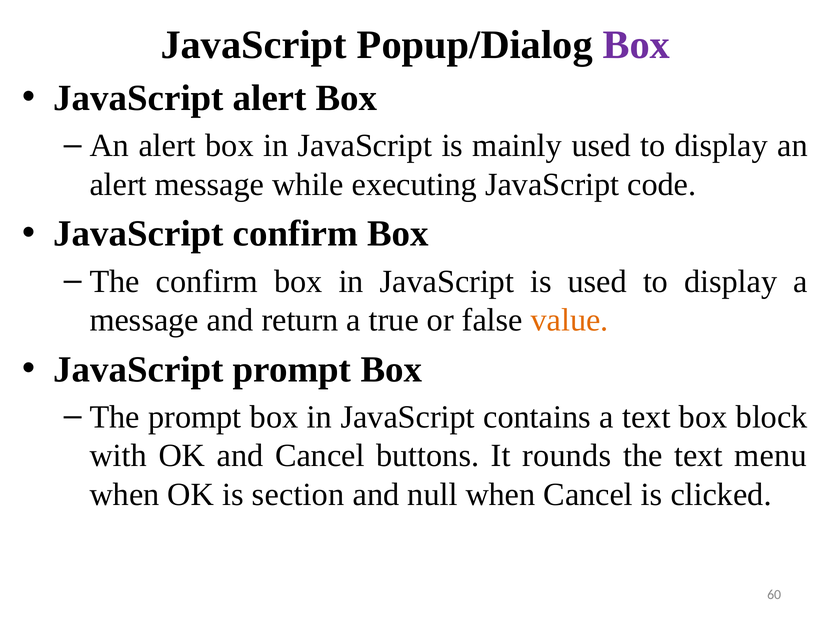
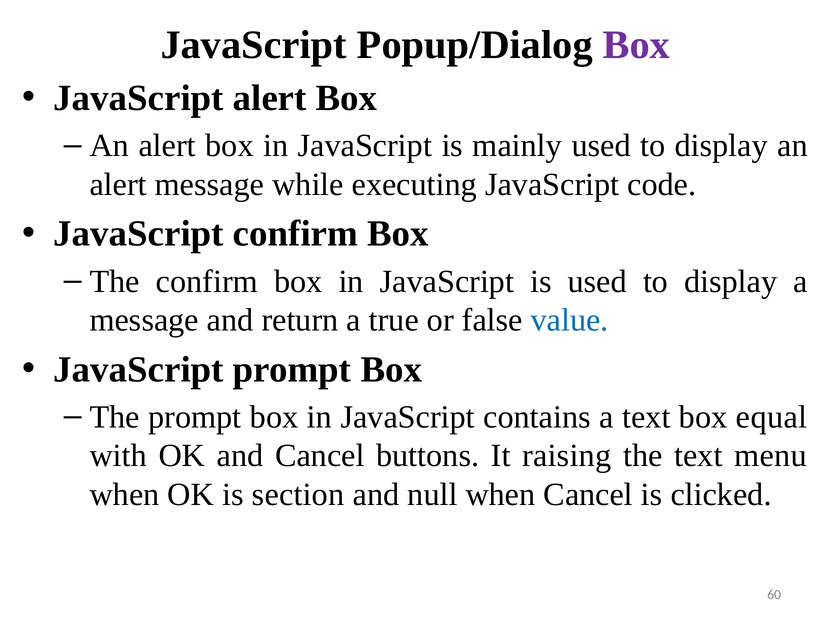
value colour: orange -> blue (570, 320)
block: block -> equal (772, 417)
rounds: rounds -> raising (567, 456)
